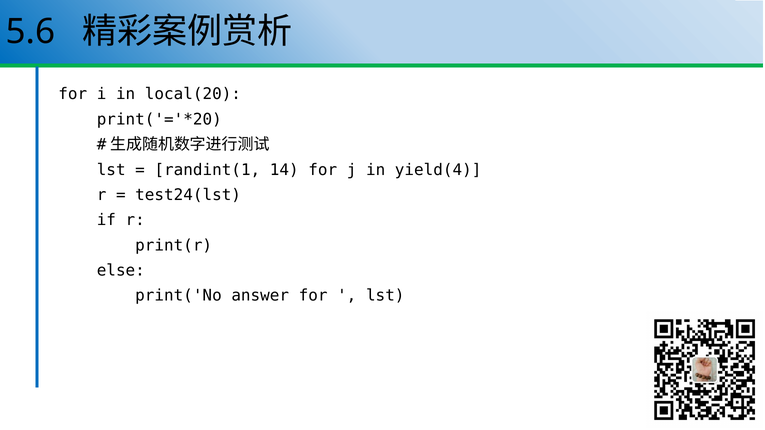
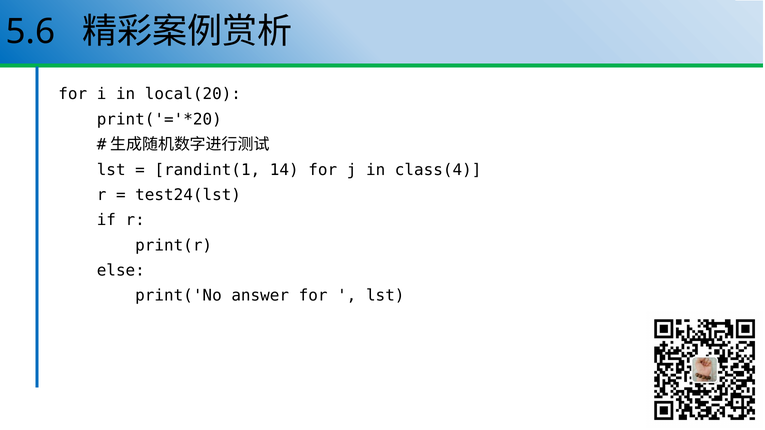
yield(4: yield(4 -> class(4 (438, 170)
